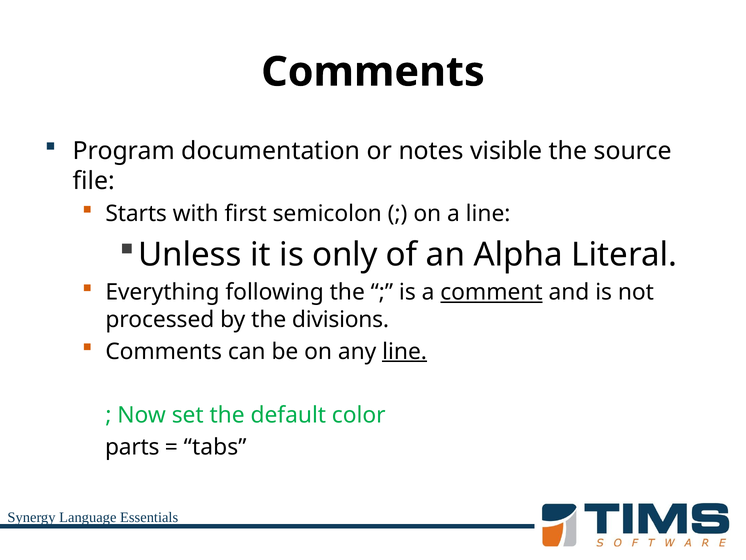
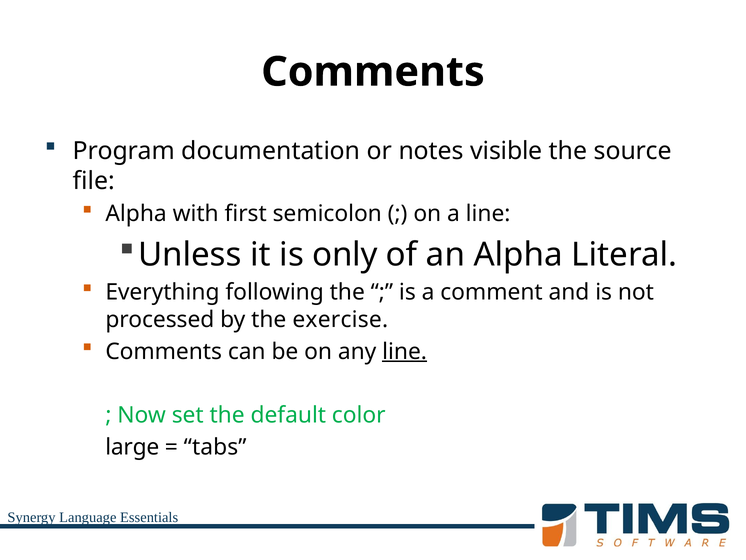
Starts: Starts -> Alpha (136, 214)
comment underline: present -> none (492, 292)
divisions: divisions -> exercise (340, 319)
parts: parts -> large (132, 447)
